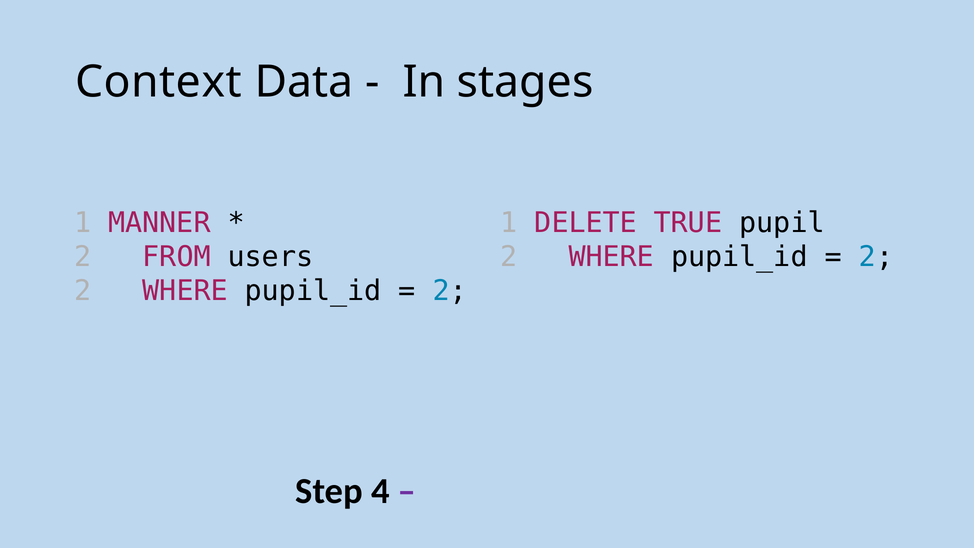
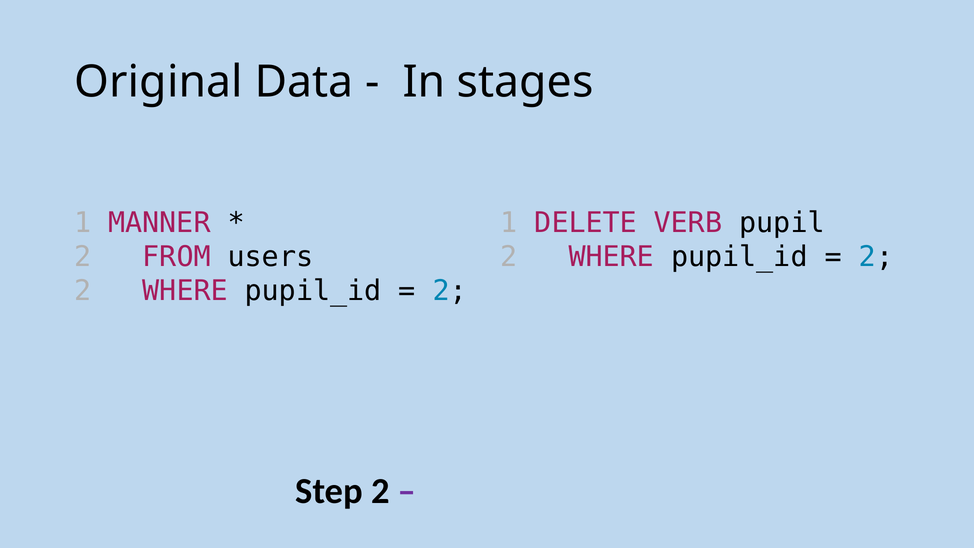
Context: Context -> Original (159, 82)
TRUE: TRUE -> VERB (688, 223)
Step 4: 4 -> 2 (380, 491)
